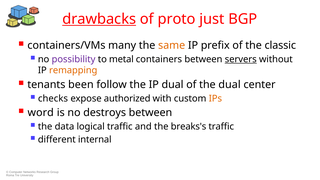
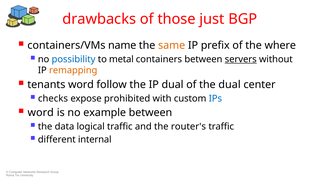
drawbacks underline: present -> none (99, 19)
proto: proto -> those (177, 19)
many: many -> name (122, 45)
classic: classic -> where (280, 45)
possibility colour: purple -> blue (74, 59)
tenants been: been -> word (81, 85)
authorized: authorized -> prohibited (127, 98)
IPs colour: orange -> blue (215, 98)
destroys: destroys -> example (105, 113)
breaks's: breaks's -> router's (188, 126)
